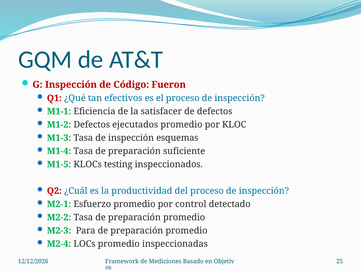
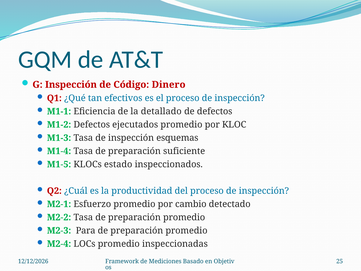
Fueron: Fueron -> Dinero (169, 85)
satisfacer: satisfacer -> detallado (161, 111)
testing: testing -> estado (118, 164)
control: control -> cambio (191, 204)
